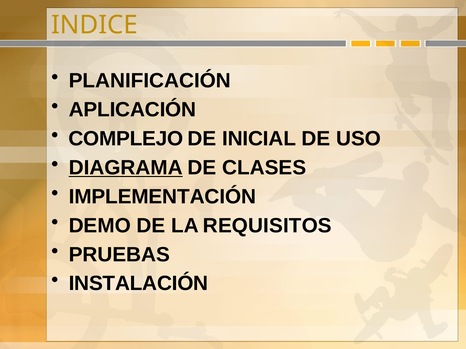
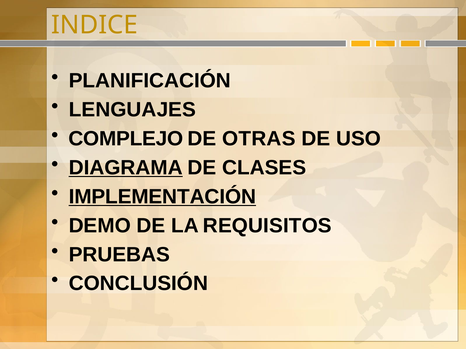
APLICACIÓN: APLICACIÓN -> LENGUAJES (132, 110)
INICIAL: INICIAL -> OTRAS (259, 139)
IMPLEMENTACIÓN underline: none -> present (162, 197)
INSTALACIÓN: INSTALACIÓN -> CONCLUSIÓN (138, 284)
